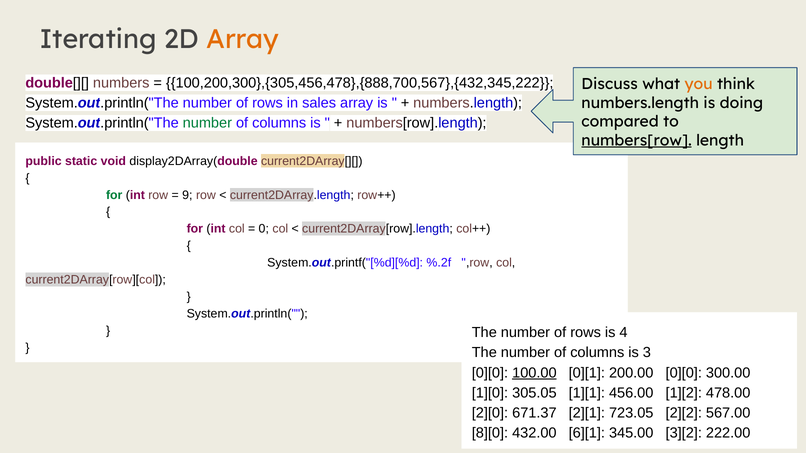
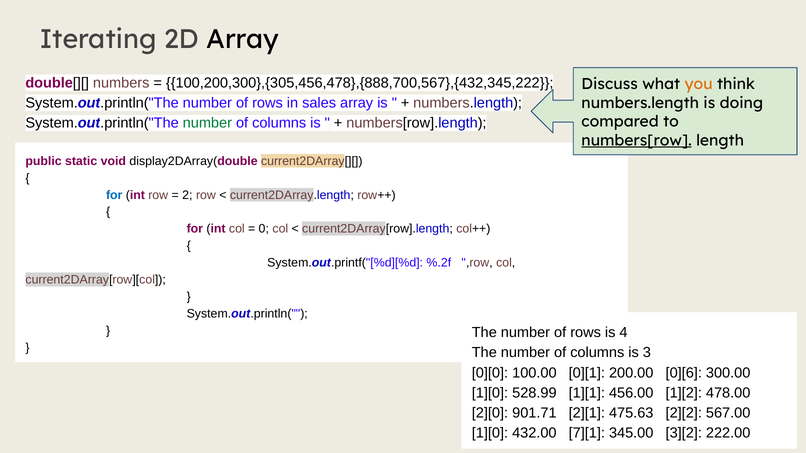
Array colour: orange -> black (243, 39)
for colour: green -> blue (114, 195)
9: 9 -> 2 (187, 195)
100.00 underline: present -> none (534, 373)
200.00 0][0: 0][0 -> 0][6 (684, 373)
305.05: 305.05 -> 528.99 (534, 393)
671.37: 671.37 -> 901.71 (534, 413)
723.05: 723.05 -> 475.63 (631, 413)
8][0: 8][0 -> 1][0 (490, 433)
6][1: 6][1 -> 7][1 (587, 433)
